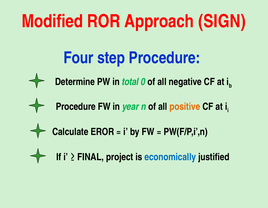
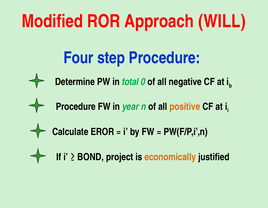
SIGN: SIGN -> WILL (222, 21)
FINAL: FINAL -> BOND (91, 157)
economically colour: blue -> orange (170, 157)
